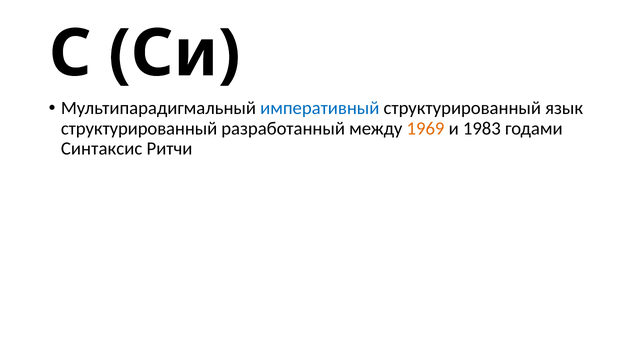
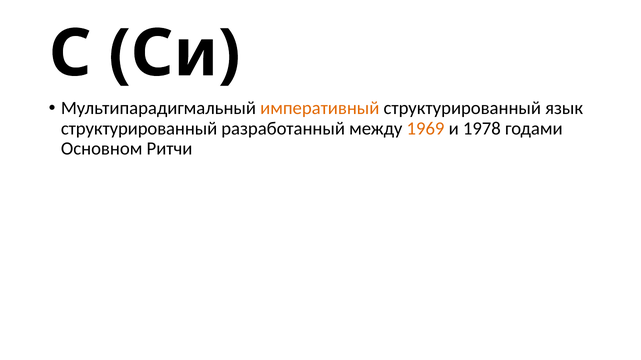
императивный colour: blue -> orange (320, 108)
1983: 1983 -> 1978 (482, 129)
Синтаксис: Синтаксис -> Основном (102, 149)
